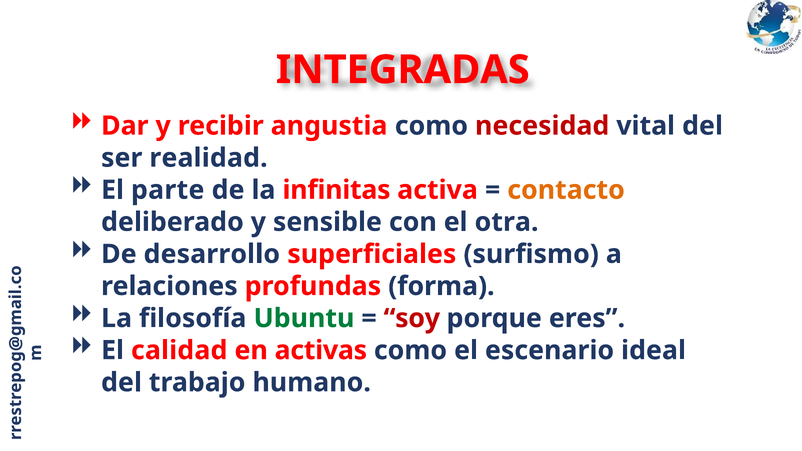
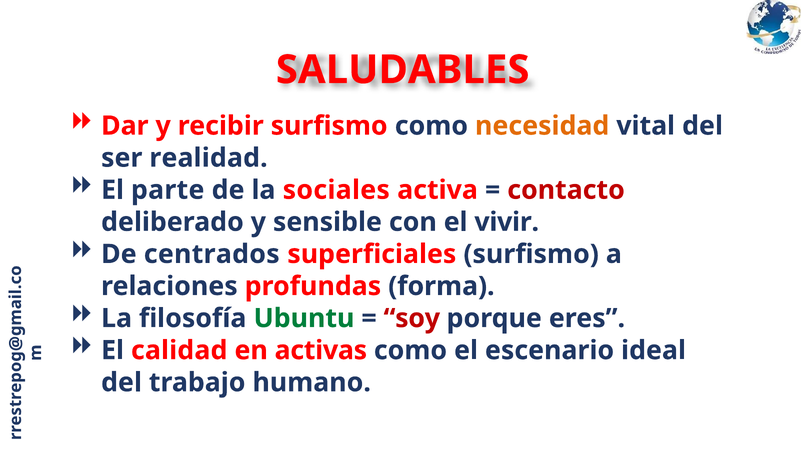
INTEGRADAS: INTEGRADAS -> SALUDABLES (403, 70)
recibir angustia: angustia -> surfismo (329, 126)
necesidad colour: red -> orange (542, 126)
infinitas: infinitas -> sociales (336, 190)
contacto colour: orange -> red (566, 190)
otra: otra -> vivir (507, 222)
desarrollo: desarrollo -> centrados (212, 254)
